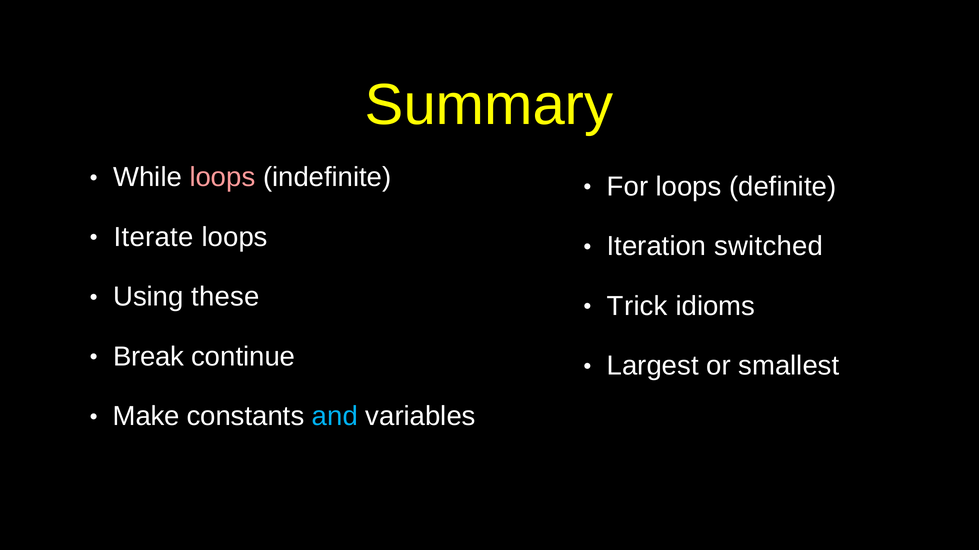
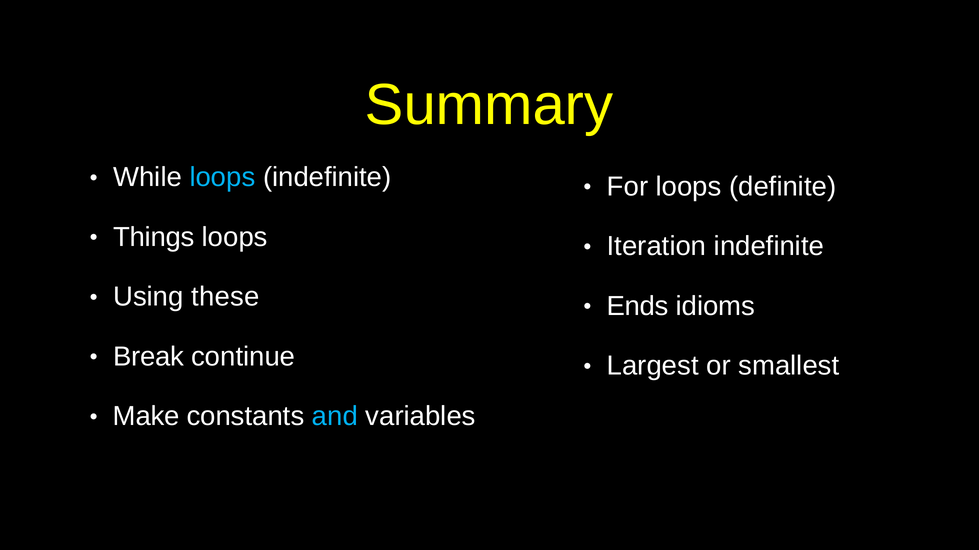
loops colour: pink -> light blue (222, 178)
Iterate: Iterate -> Things (154, 237)
Iteration switched: switched -> indefinite (769, 247)
Trick: Trick -> Ends (638, 306)
